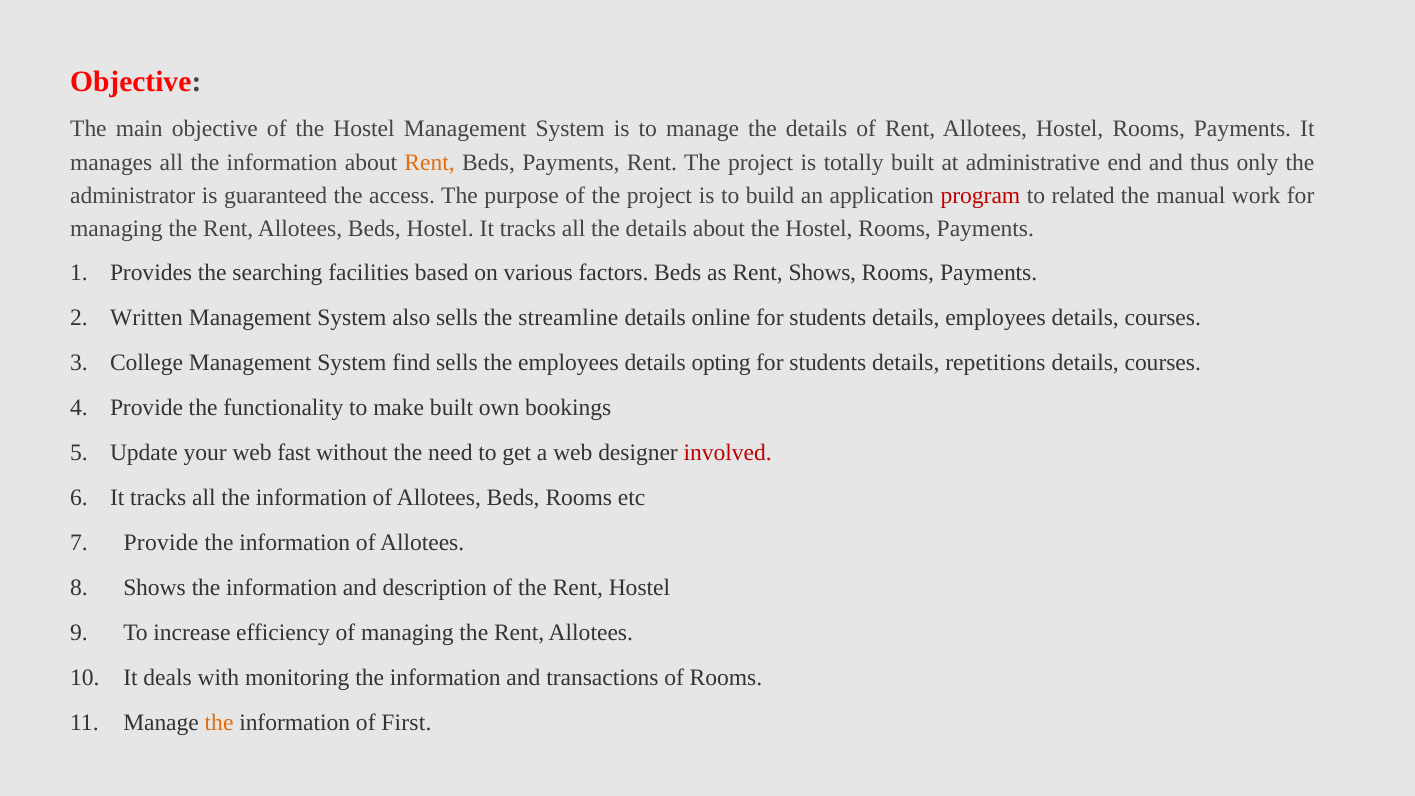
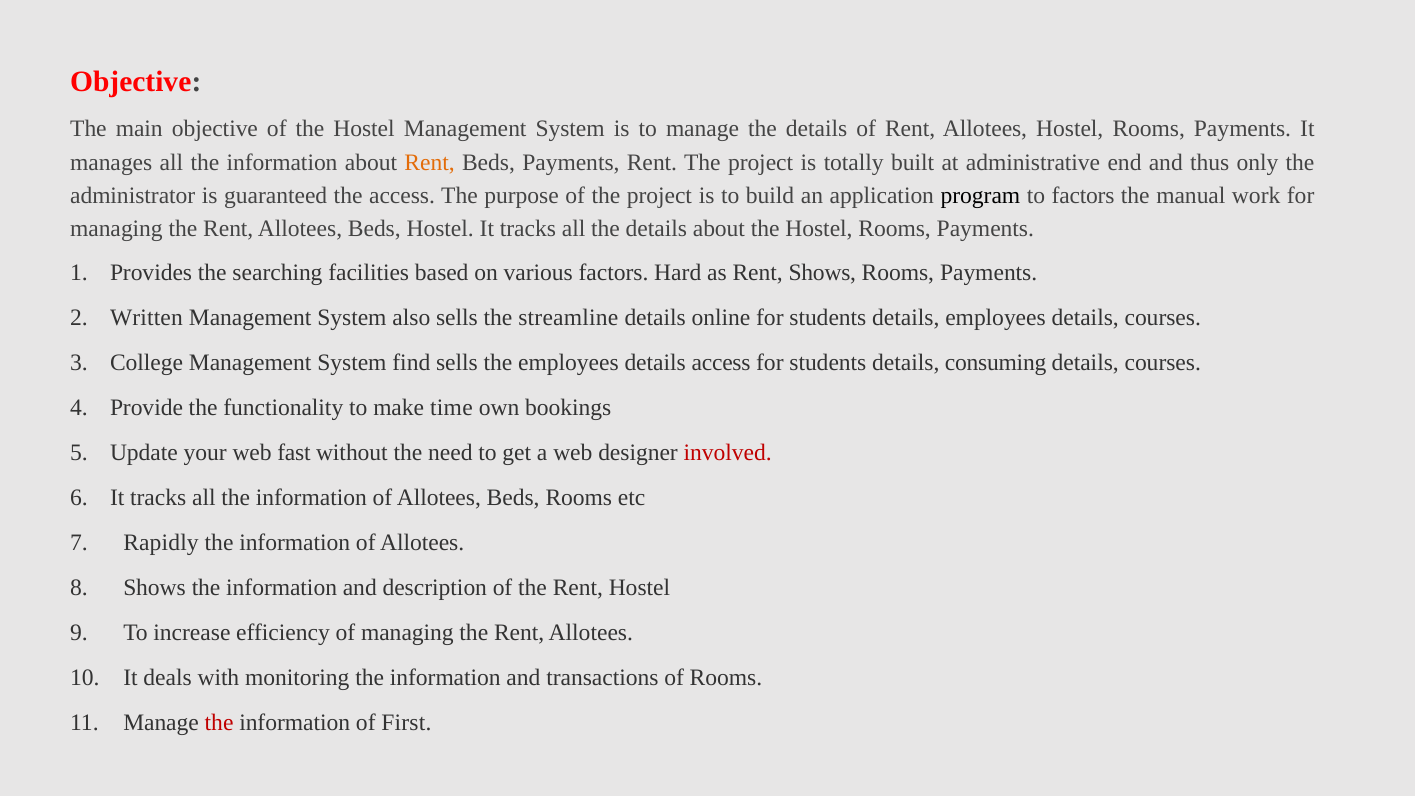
program colour: red -> black (980, 195)
to related: related -> factors (1083, 195)
factors Beds: Beds -> Hard (678, 273)
details opting: opting -> access (721, 363)
repetitions: repetitions -> consuming (996, 363)
make built: built -> time (451, 408)
7 Provide: Provide -> Rapidly (161, 543)
the colour: orange -> red (219, 722)
